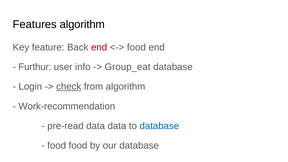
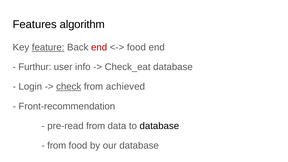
feature underline: none -> present (48, 47)
Group_eat: Group_eat -> Check_eat (128, 67)
from algorithm: algorithm -> achieved (125, 87)
Work-recommendation: Work-recommendation -> Front-recommendation (67, 106)
pre-read data: data -> from (96, 126)
database colour: blue -> black (159, 126)
food: food -> from (57, 146)
